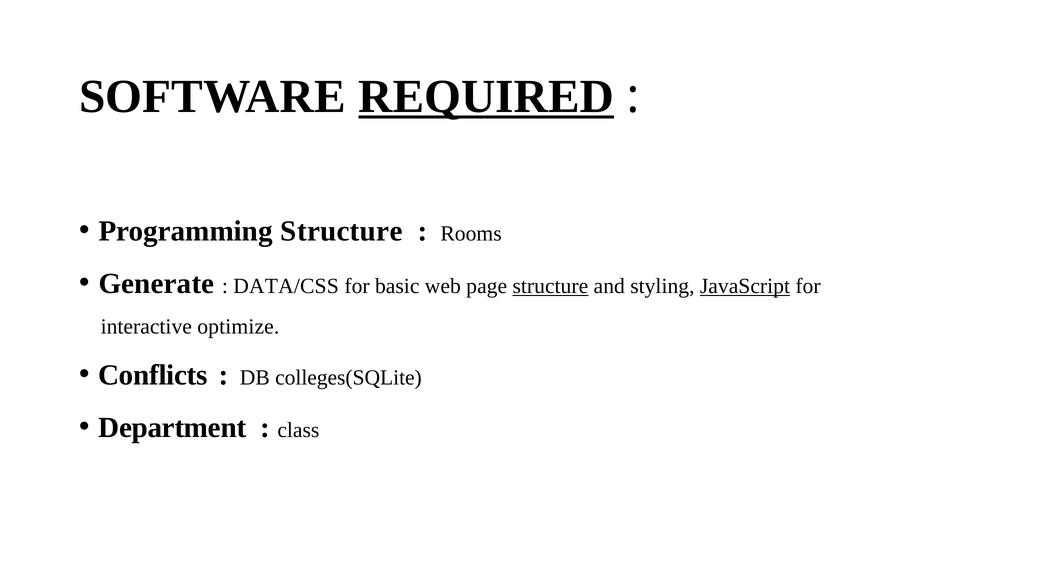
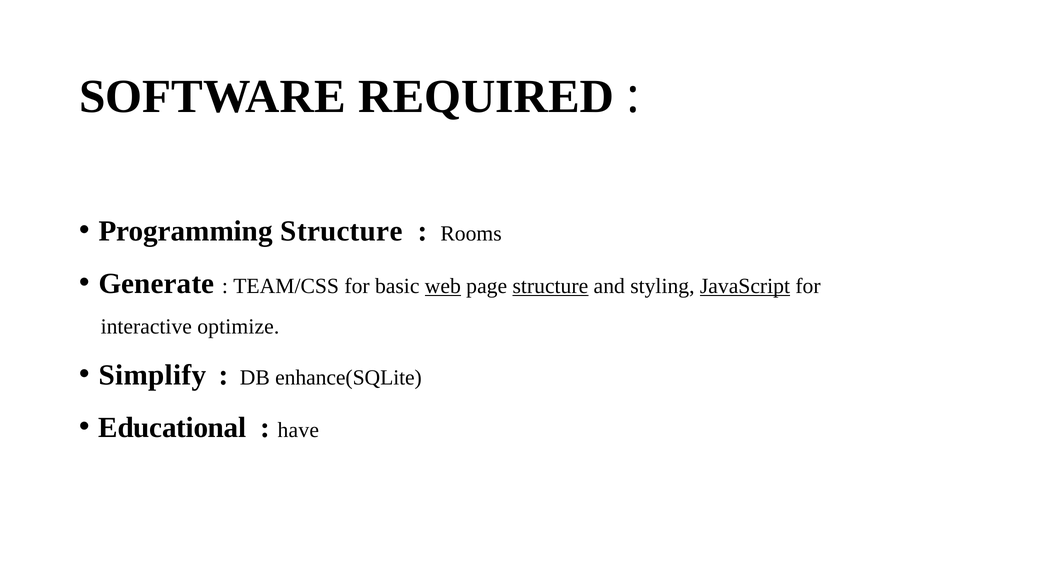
REQUIRED underline: present -> none (486, 97)
DATA/CSS: DATA/CSS -> TEAM/CSS (286, 286)
web underline: none -> present (443, 286)
Conflicts: Conflicts -> Simplify (153, 375)
colleges(SQLite: colleges(SQLite -> enhance(SQLite (349, 378)
Department: Department -> Educational (172, 428)
class: class -> have (298, 430)
